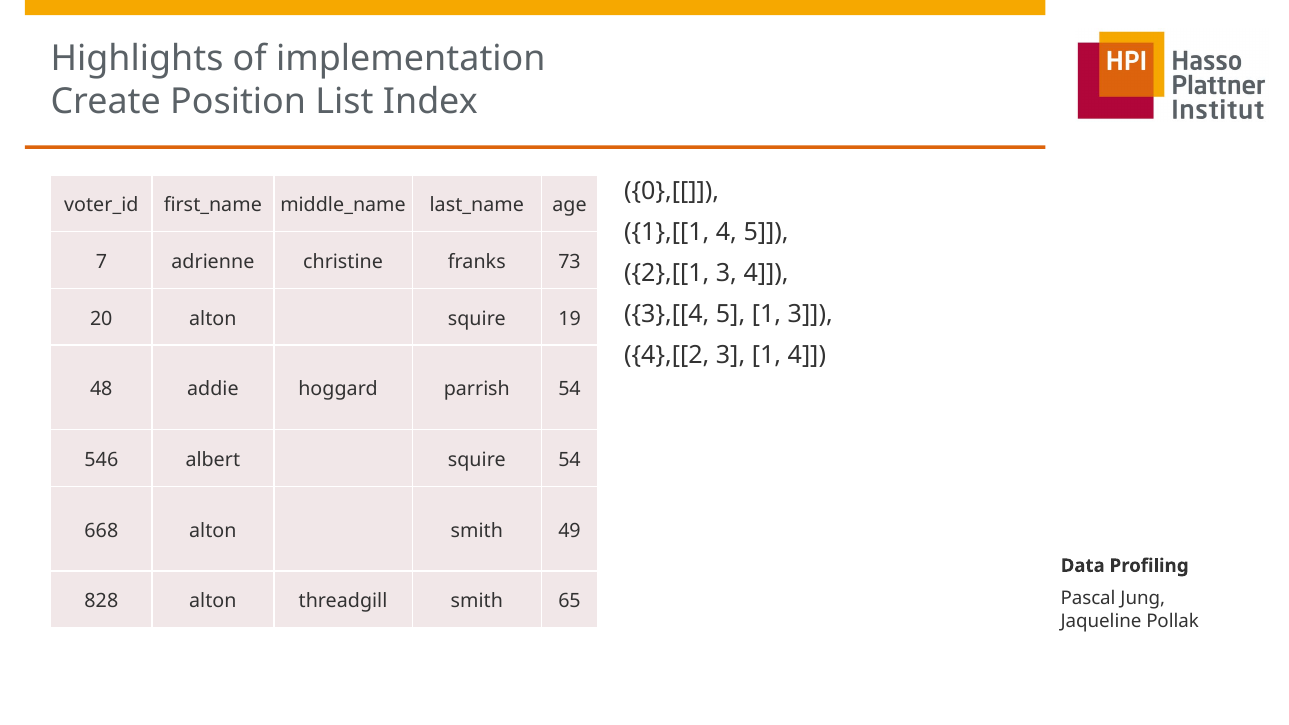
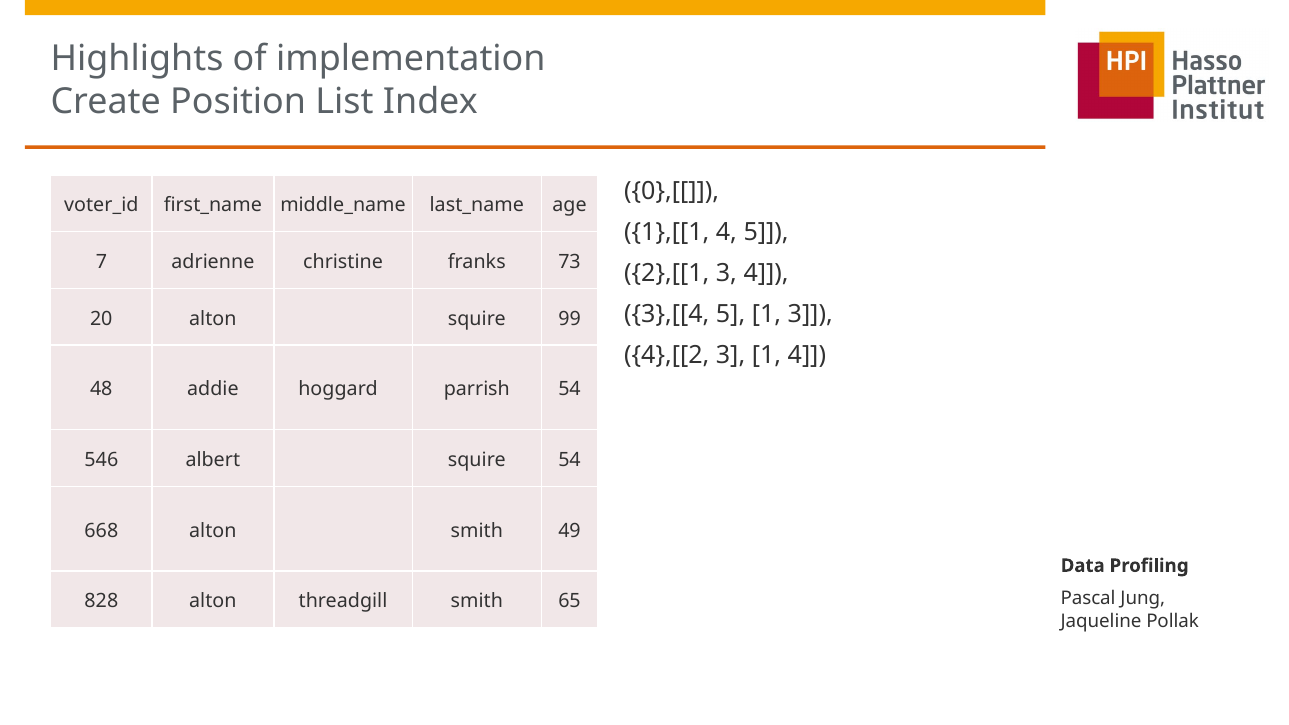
19: 19 -> 99 (570, 319)
